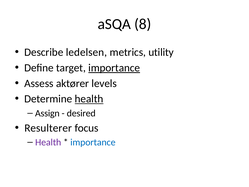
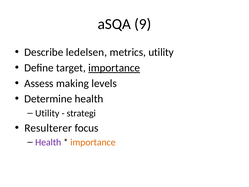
8: 8 -> 9 (143, 24)
aktører: aktører -> making (72, 83)
health underline: present -> none (89, 99)
Assign: Assign -> Utility (47, 113)
desired: desired -> strategi (81, 113)
importance colour: blue -> orange (93, 142)
